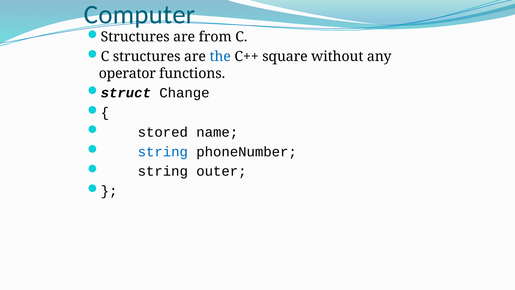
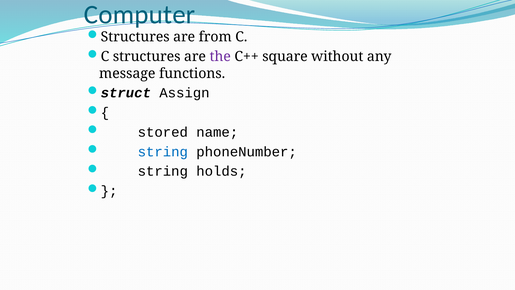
the colour: blue -> purple (220, 57)
operator: operator -> message (127, 73)
Change: Change -> Assign (184, 93)
outer: outer -> holds (221, 171)
